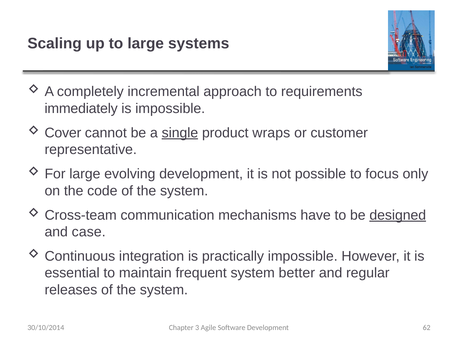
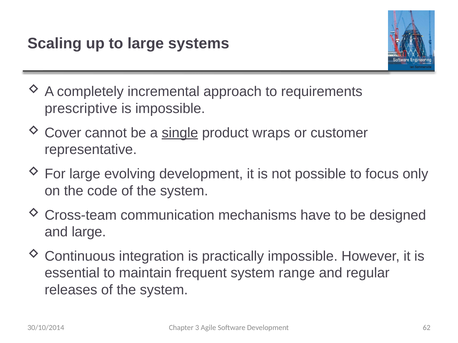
immediately: immediately -> prescriptive (81, 109)
designed underline: present -> none (398, 215)
and case: case -> large (89, 232)
better: better -> range (297, 273)
